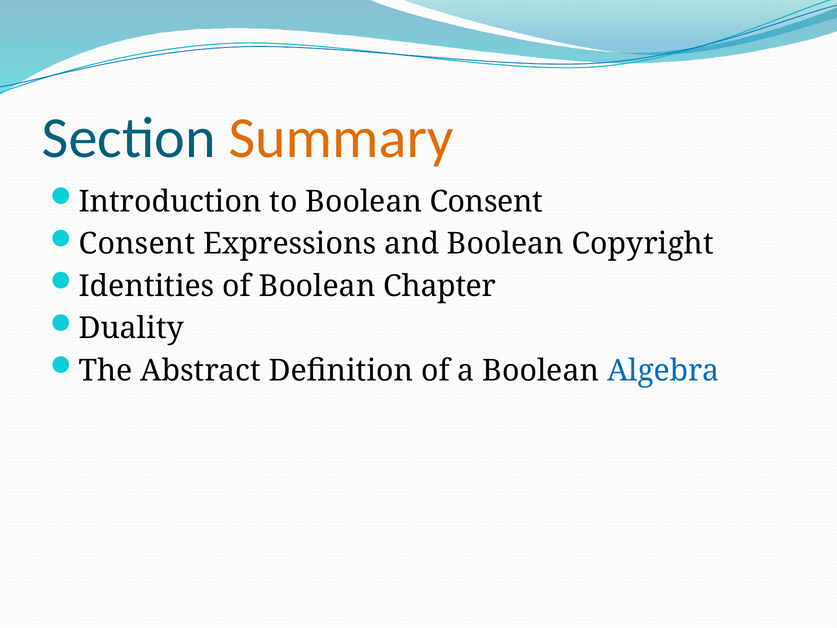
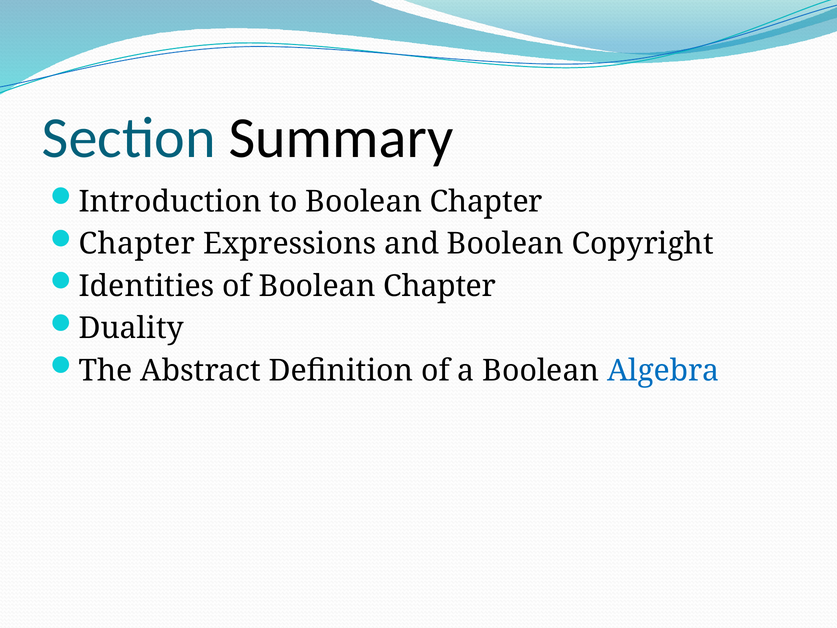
Summary colour: orange -> black (341, 138)
to Boolean Consent: Consent -> Chapter (486, 202)
Consent: Consent -> Chapter (137, 244)
